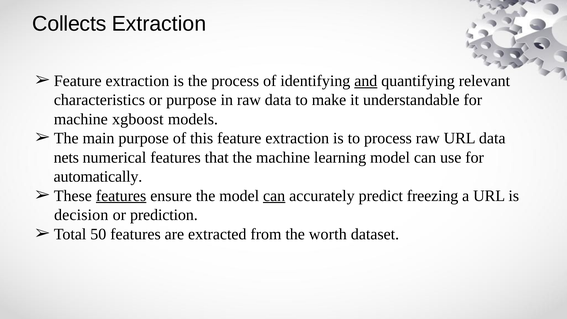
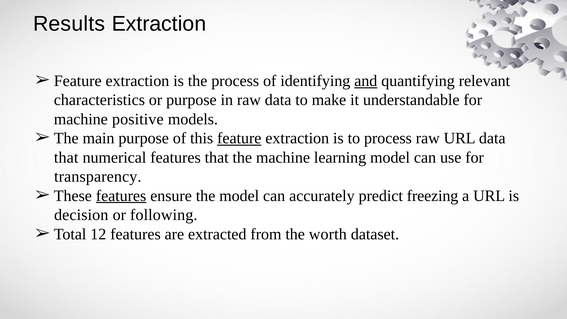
Collects: Collects -> Results (69, 24)
xgboost: xgboost -> positive (138, 119)
feature underline: none -> present (239, 138)
nets: nets -> that (66, 157)
automatically: automatically -> transparency (98, 177)
can underline: present -> none (274, 196)
prediction: prediction -> following (164, 215)
50: 50 -> 12 (98, 234)
